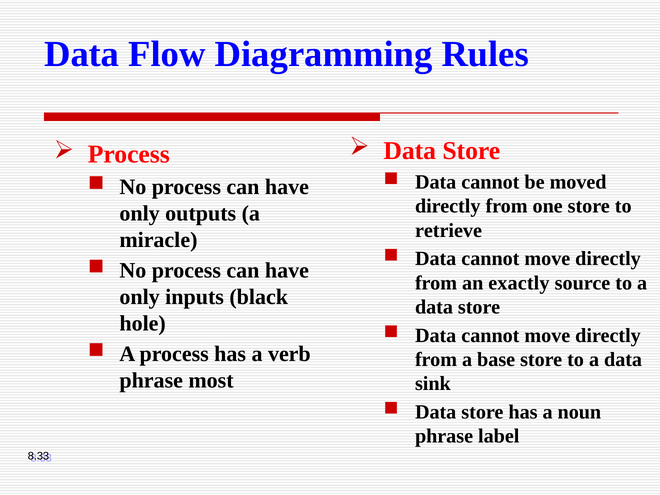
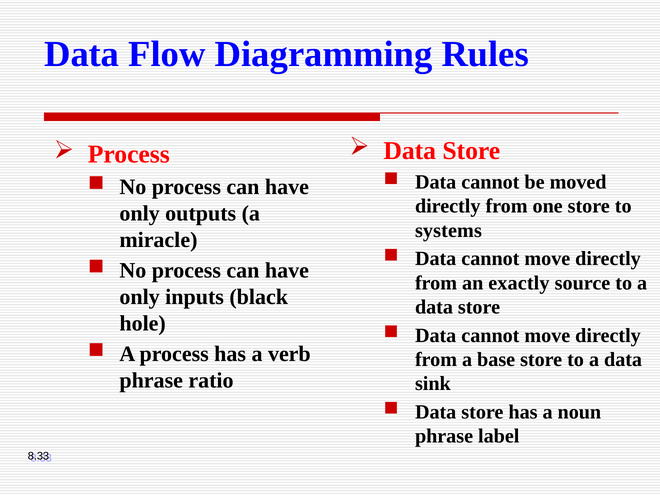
retrieve: retrieve -> systems (448, 231)
most: most -> ratio (211, 381)
